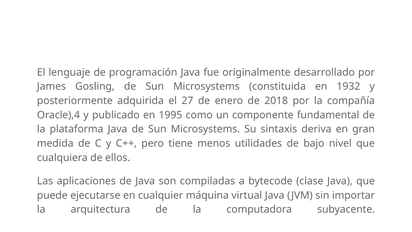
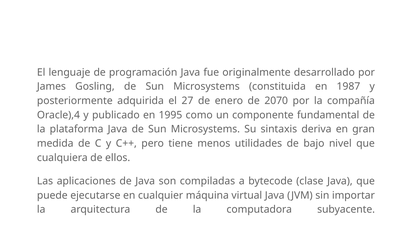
1932: 1932 -> 1987 (348, 86)
2018: 2018 -> 2070 (276, 101)
